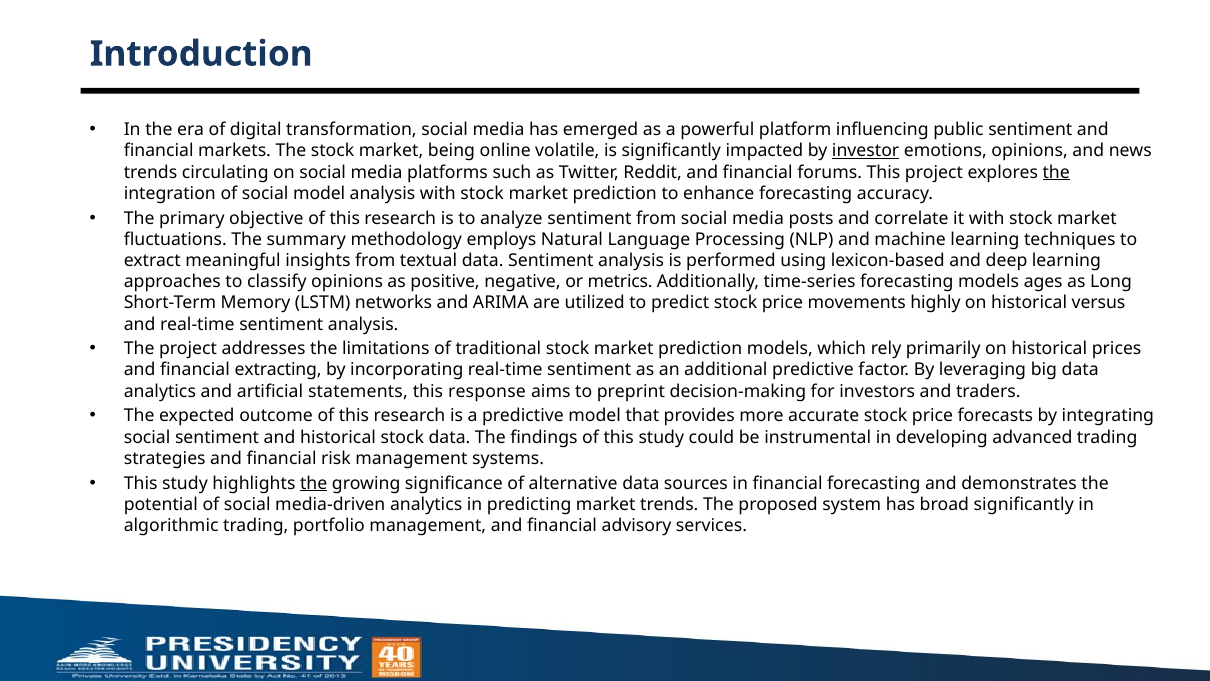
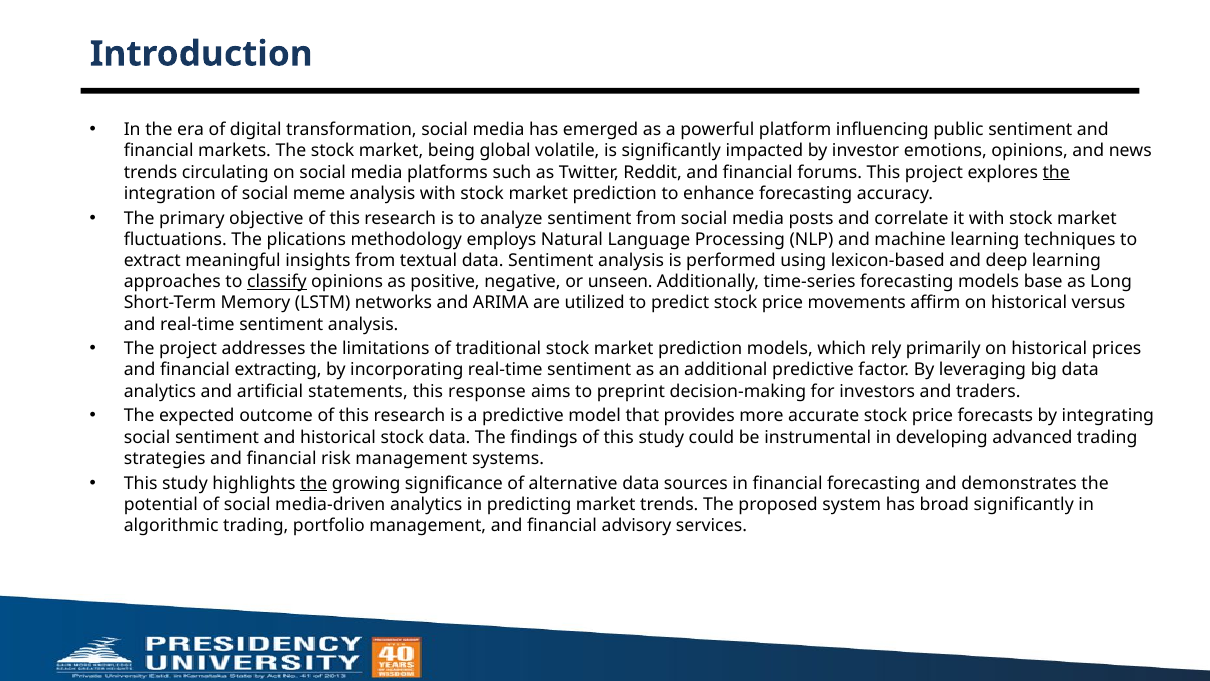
online: online -> global (505, 151)
investor underline: present -> none (866, 151)
social model: model -> meme (319, 193)
summary: summary -> plications (306, 239)
classify underline: none -> present (277, 282)
metrics: metrics -> unseen (620, 282)
ages: ages -> base (1043, 282)
highly: highly -> affirm (935, 303)
